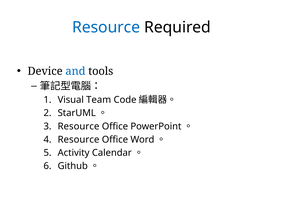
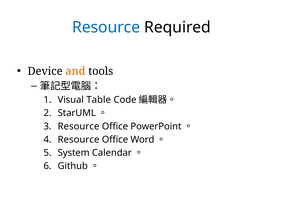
and colour: blue -> orange (75, 71)
Team: Team -> Table (99, 99)
Activity: Activity -> System (74, 152)
